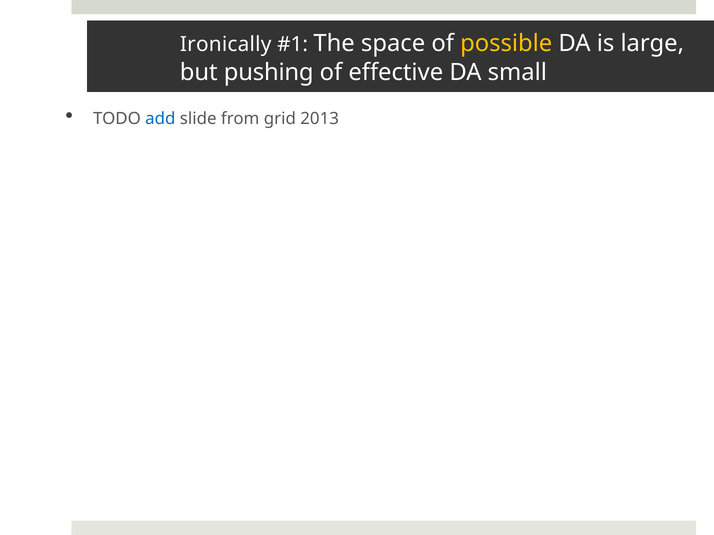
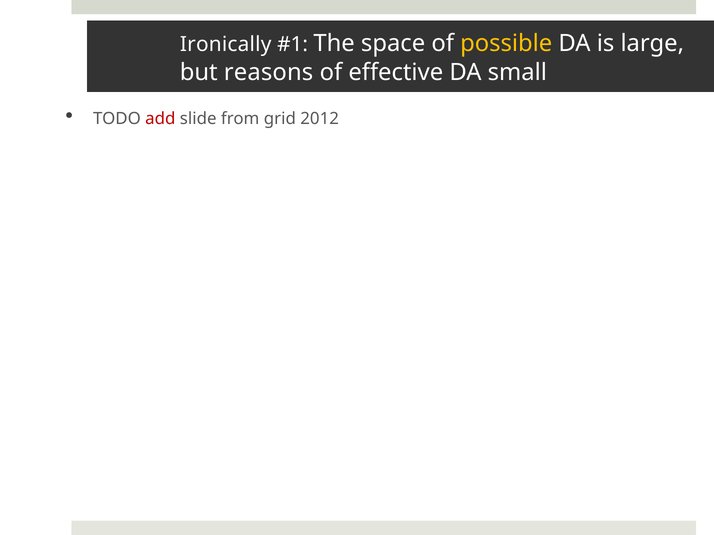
pushing: pushing -> reasons (269, 72)
add colour: blue -> red (160, 119)
2013: 2013 -> 2012 (320, 119)
